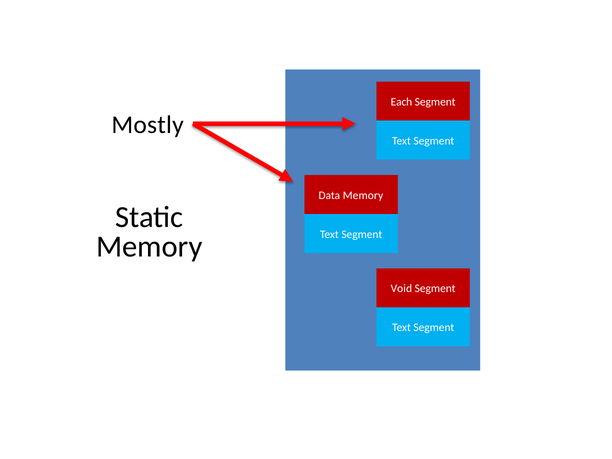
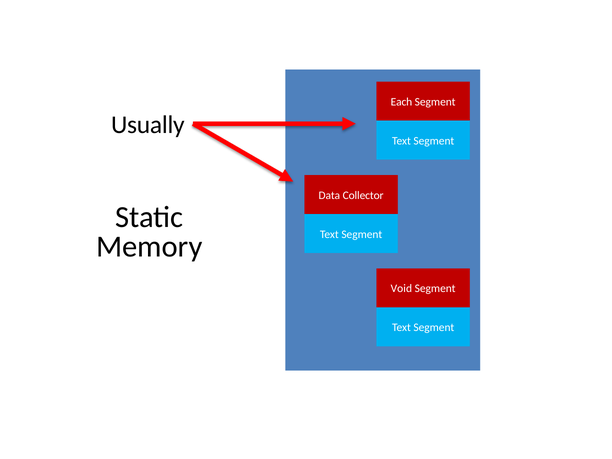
Mostly: Mostly -> Usually (148, 125)
Data Memory: Memory -> Collector (363, 195)
